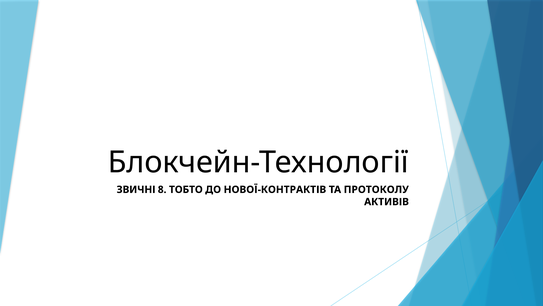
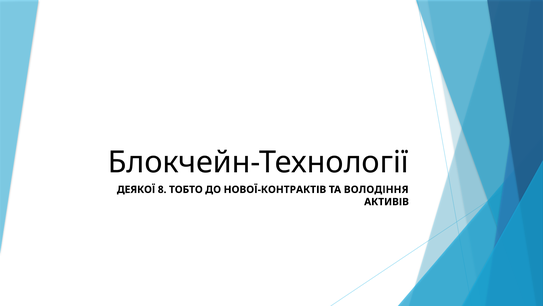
ЗВИЧНІ: ЗВИЧНІ -> ДЕЯКОЇ (136, 189)
ПРОТОКОЛУ: ПРОТОКОЛУ -> ВОЛОДІННЯ (376, 189)
